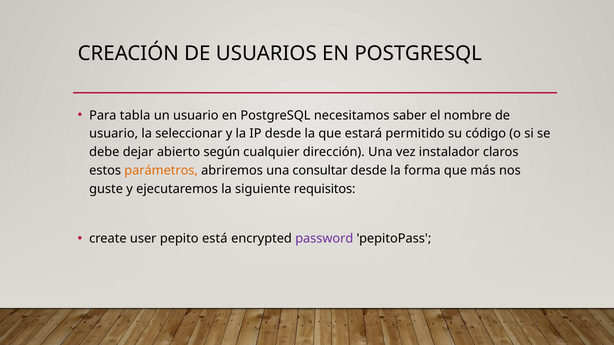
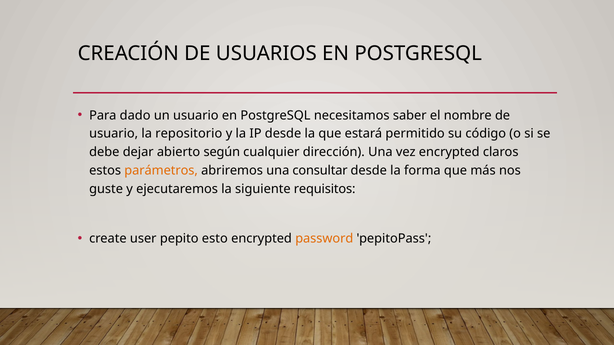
tabla: tabla -> dado (135, 115)
seleccionar: seleccionar -> repositorio (189, 134)
vez instalador: instalador -> encrypted (449, 152)
está: está -> esto (215, 239)
password colour: purple -> orange (324, 239)
